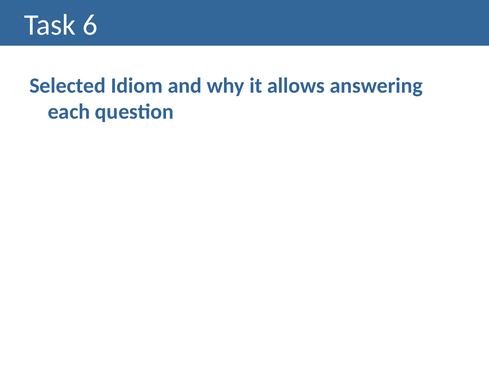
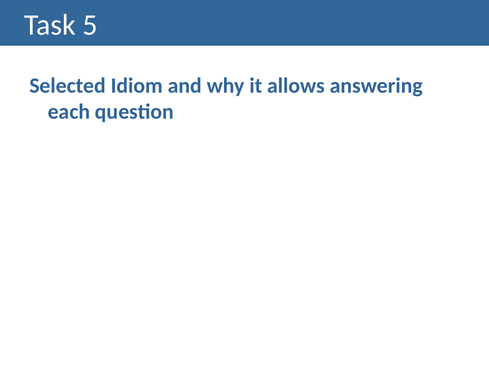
6: 6 -> 5 (90, 25)
